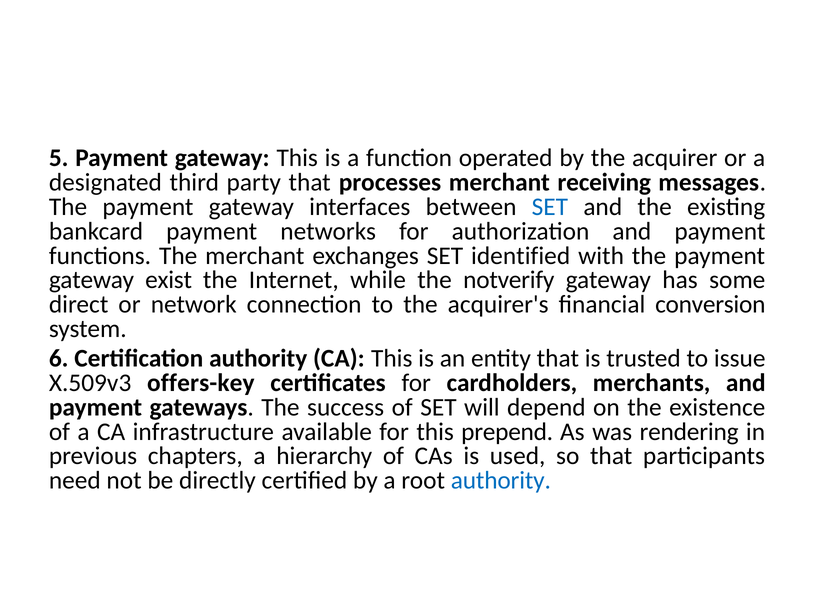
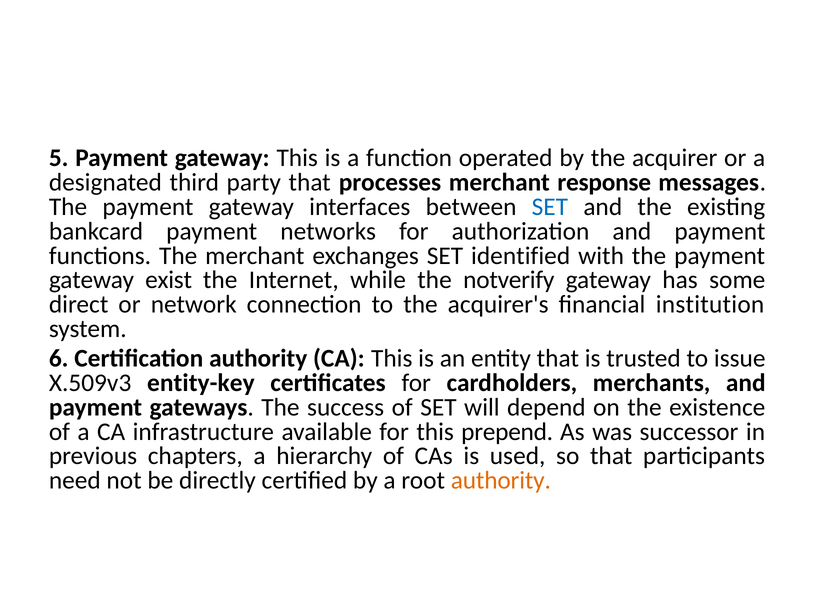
receiving: receiving -> response (604, 182)
conversion: conversion -> institution (710, 304)
offers-key: offers-key -> entity-key (201, 382)
rendering: rendering -> successor (689, 431)
authority colour: blue -> orange (501, 480)
